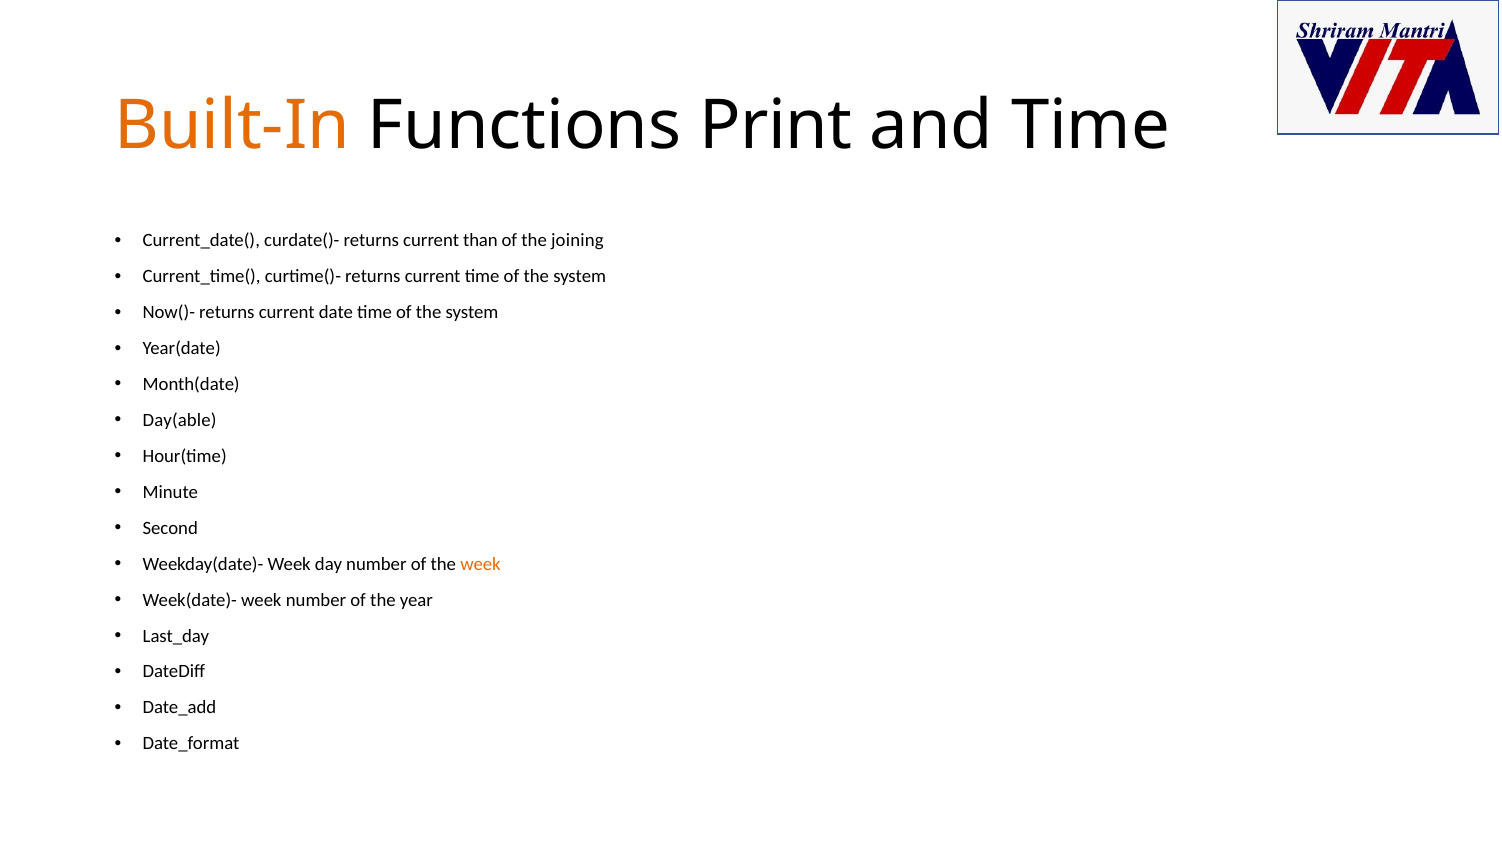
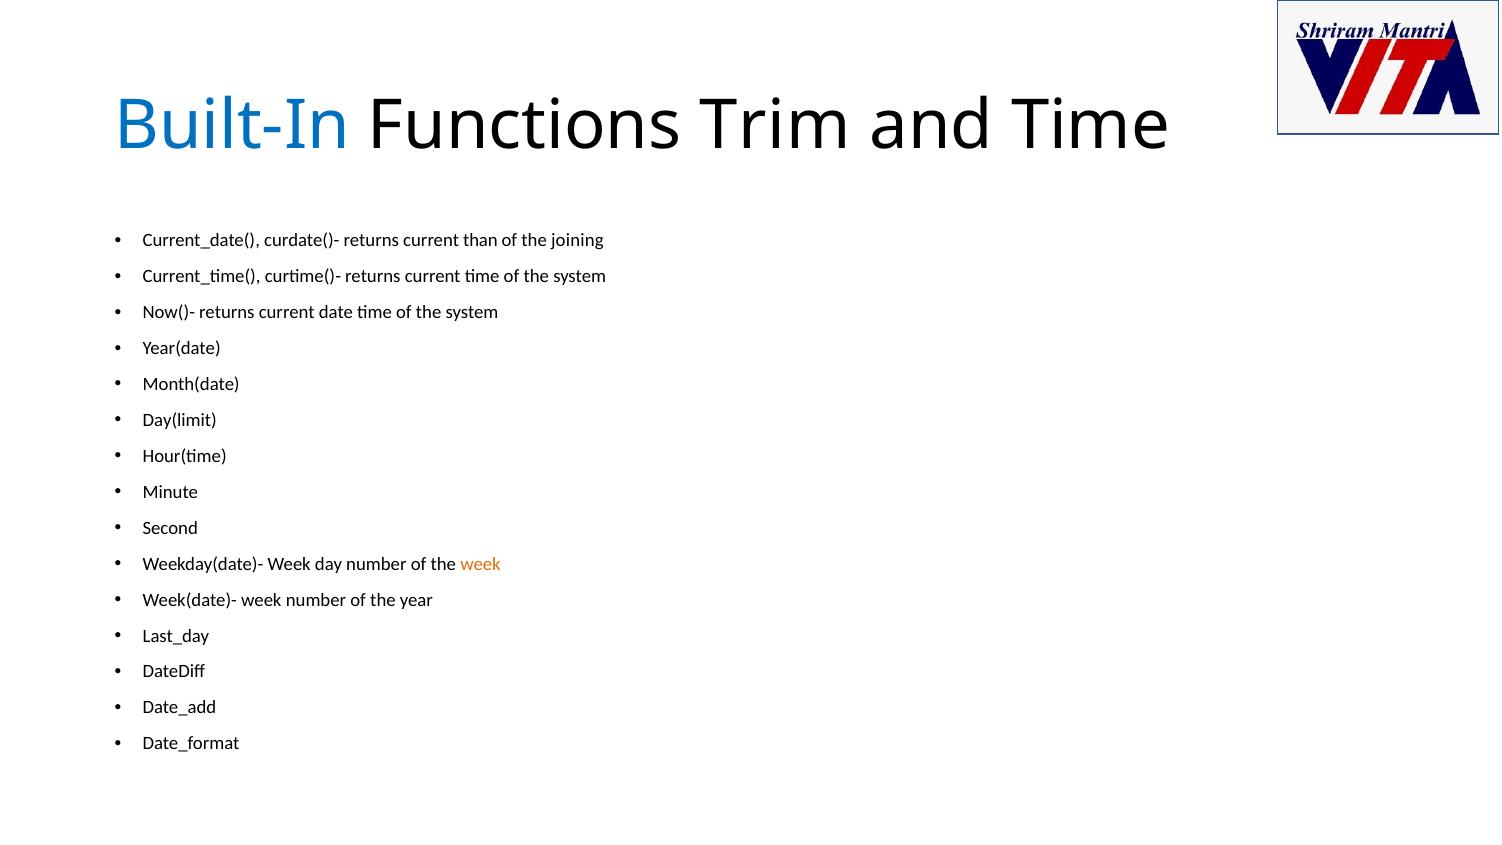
Built-In colour: orange -> blue (232, 126)
Print: Print -> Trim (775, 126)
Day(able: Day(able -> Day(limit (180, 420)
